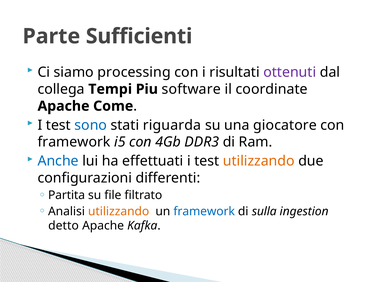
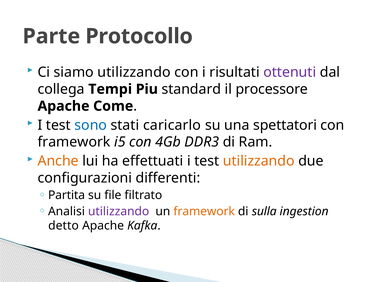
Sufficienti: Sufficienti -> Protocollo (139, 36)
siamo processing: processing -> utilizzando (134, 72)
software: software -> standard (191, 89)
coordinate: coordinate -> processore (272, 89)
riguarda: riguarda -> caricarlo (172, 125)
giocatore: giocatore -> spettatori (285, 125)
Anche colour: blue -> orange (58, 161)
utilizzando colour: orange -> purple (119, 211)
framework colour: blue -> orange (204, 211)
